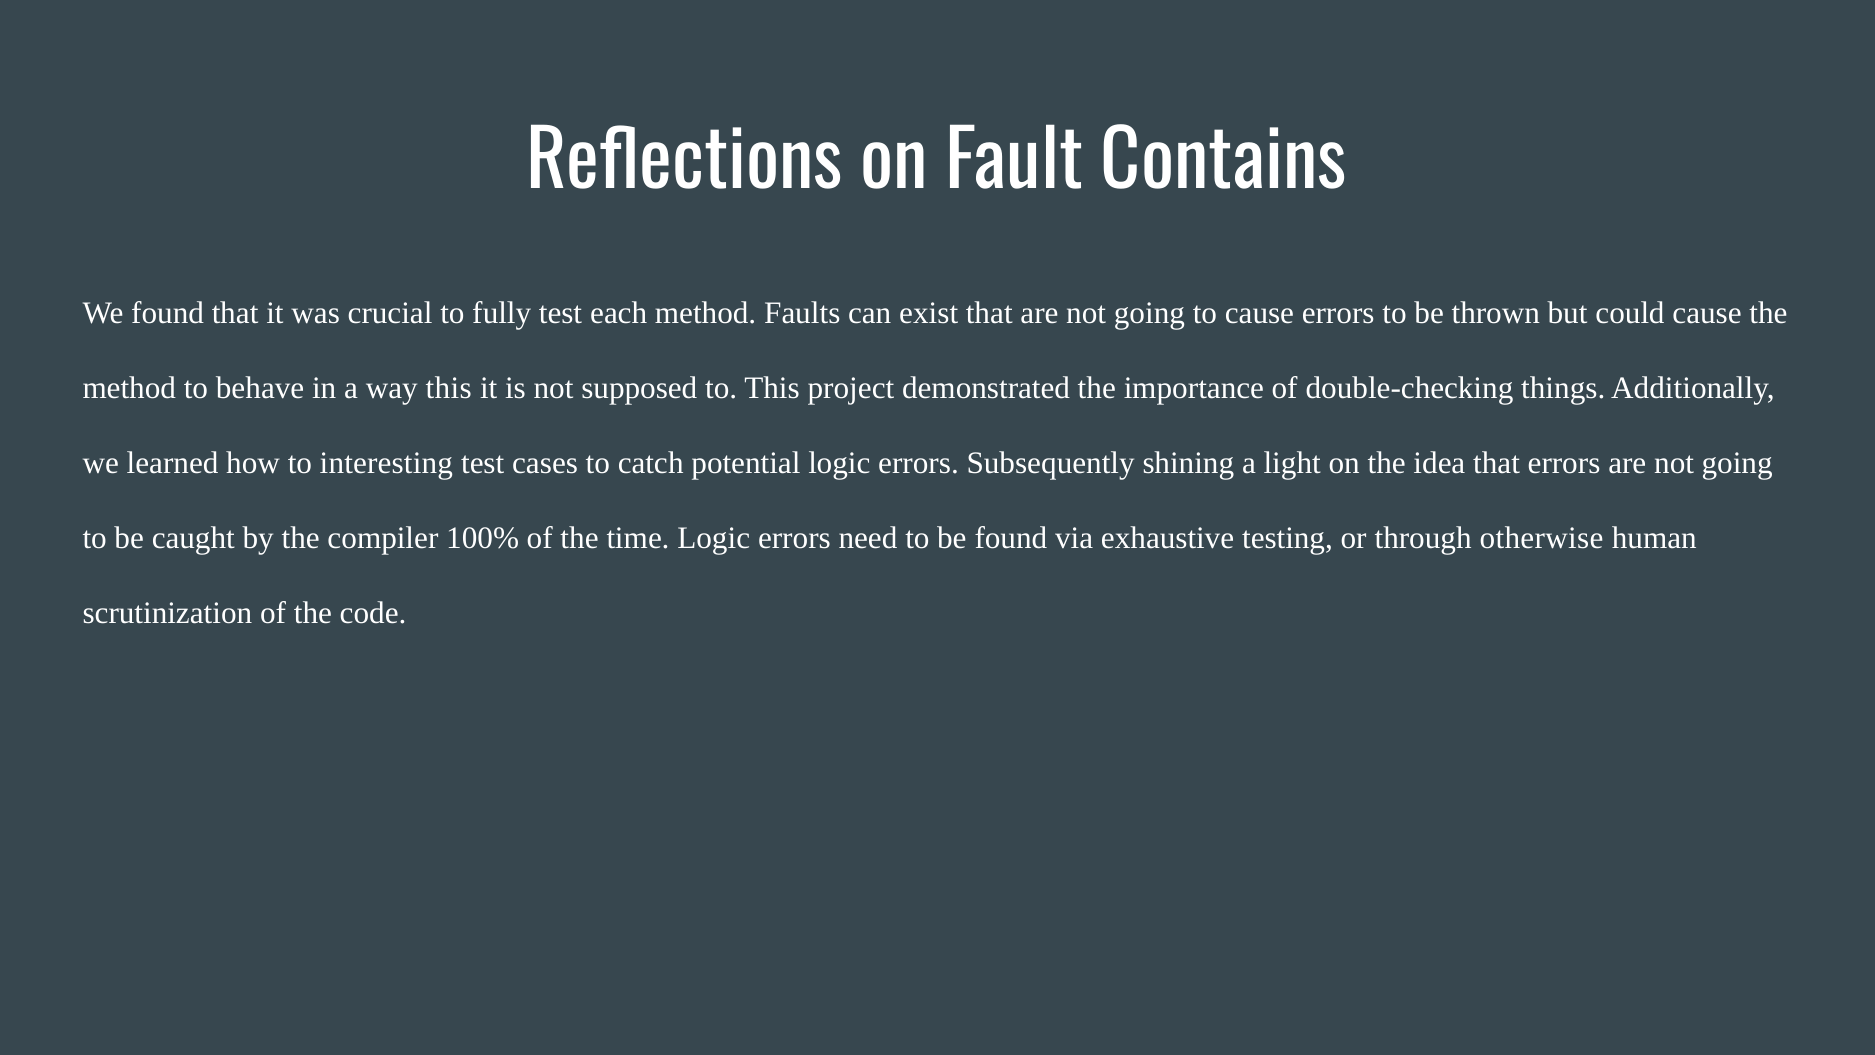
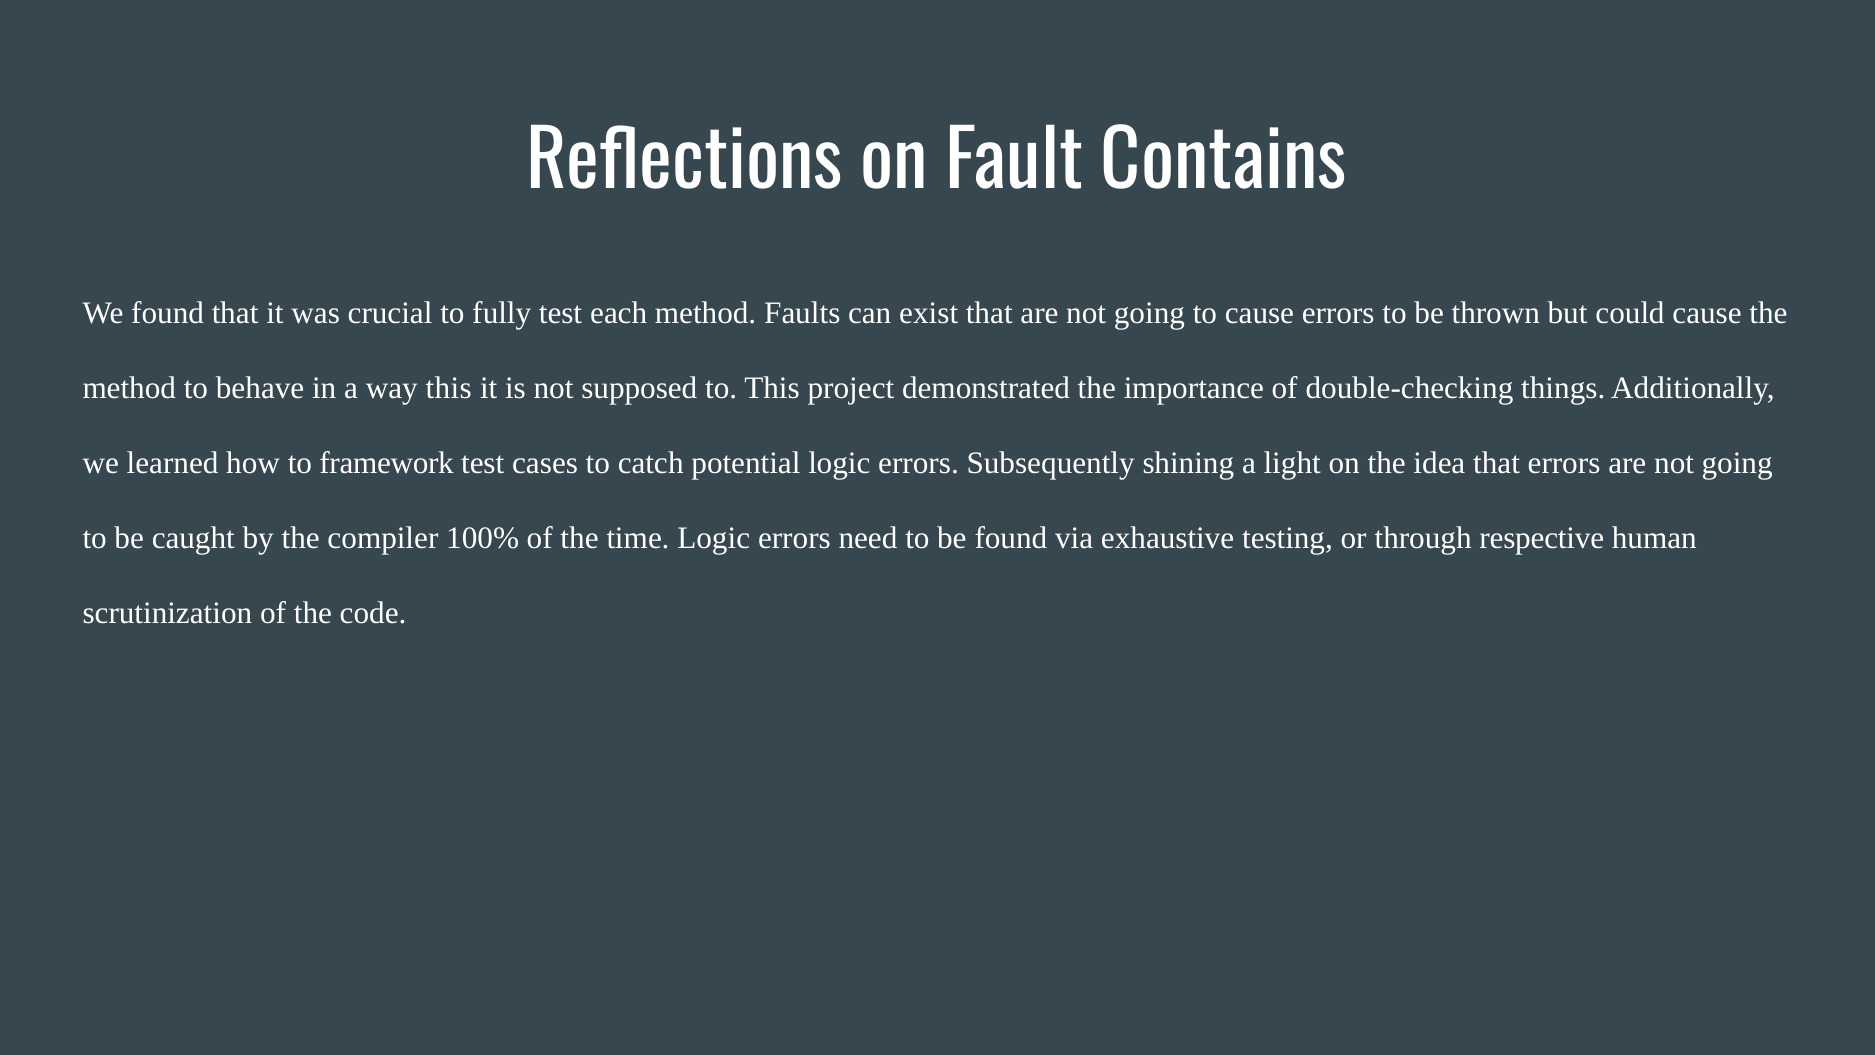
interesting: interesting -> framework (387, 463)
otherwise: otherwise -> respective (1542, 538)
